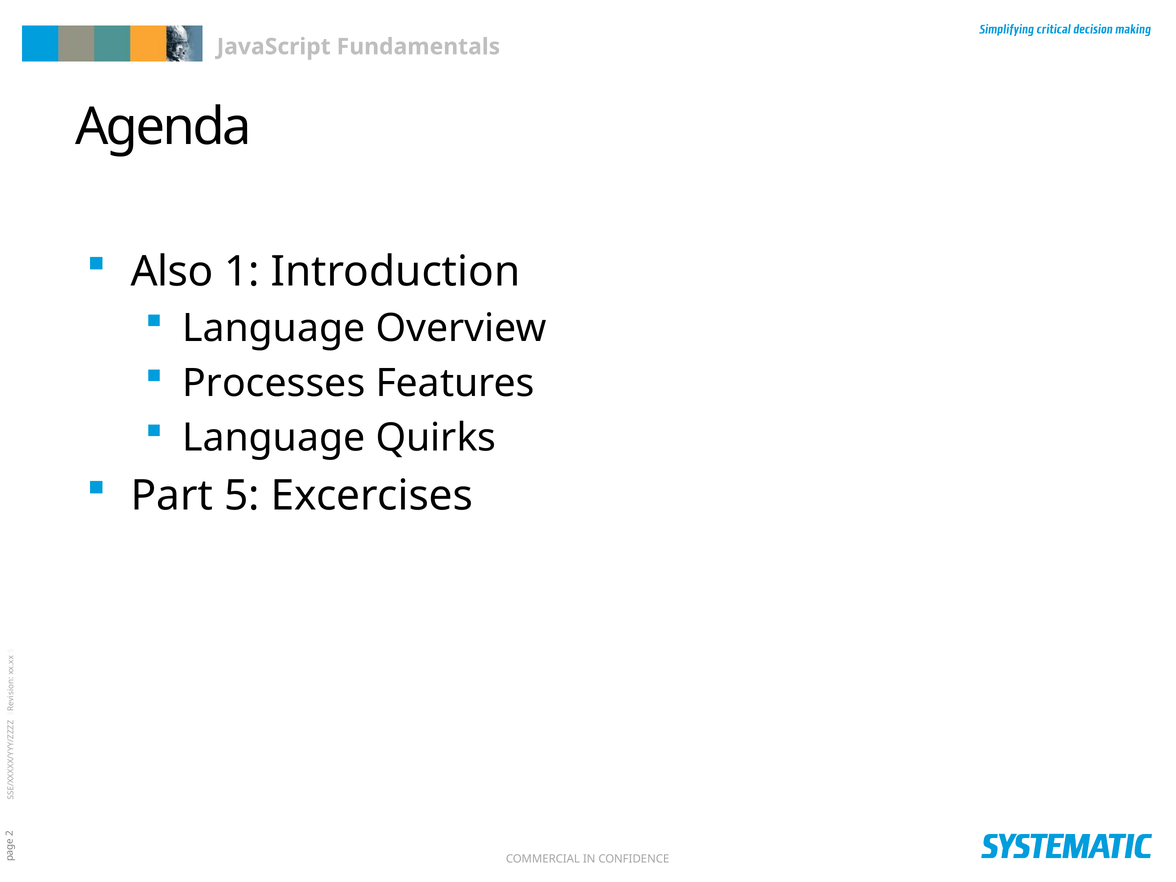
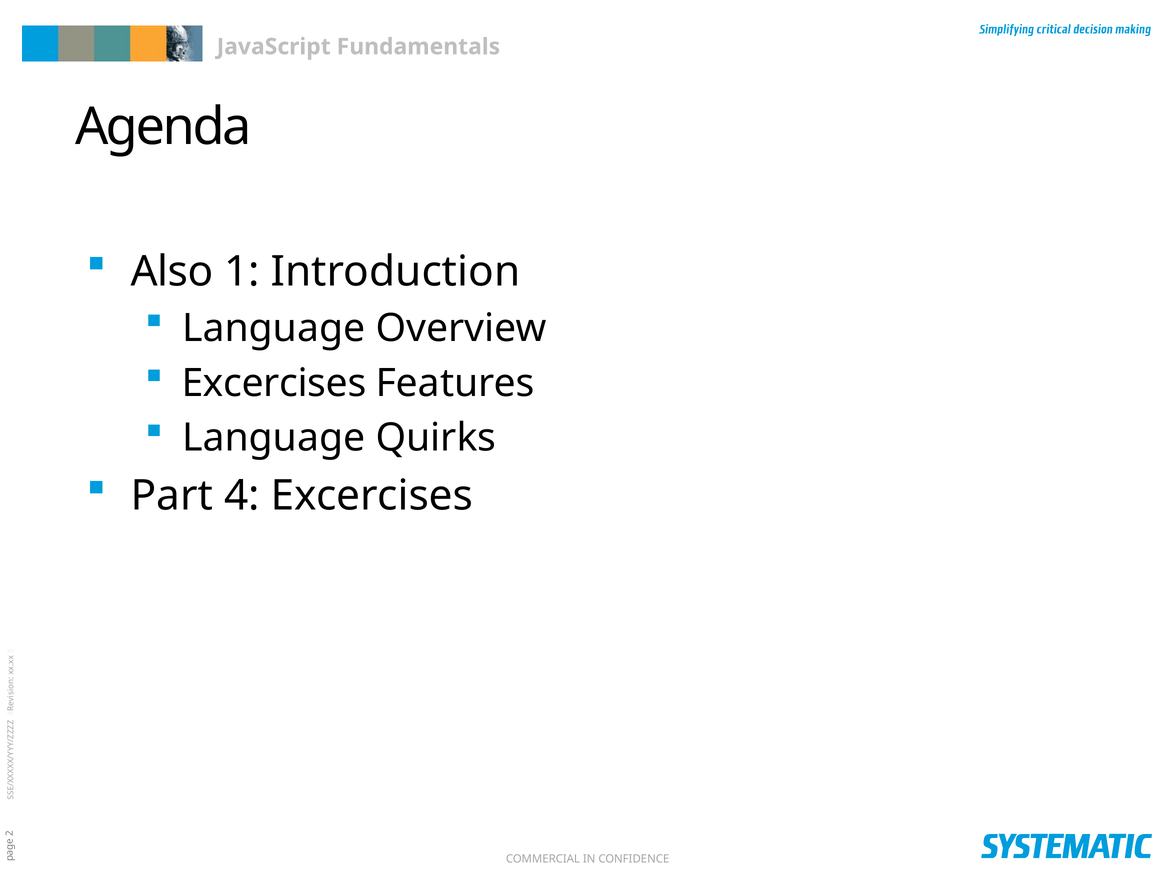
Processes: Processes -> Excercises (274, 383)
5: 5 -> 4 (242, 496)
